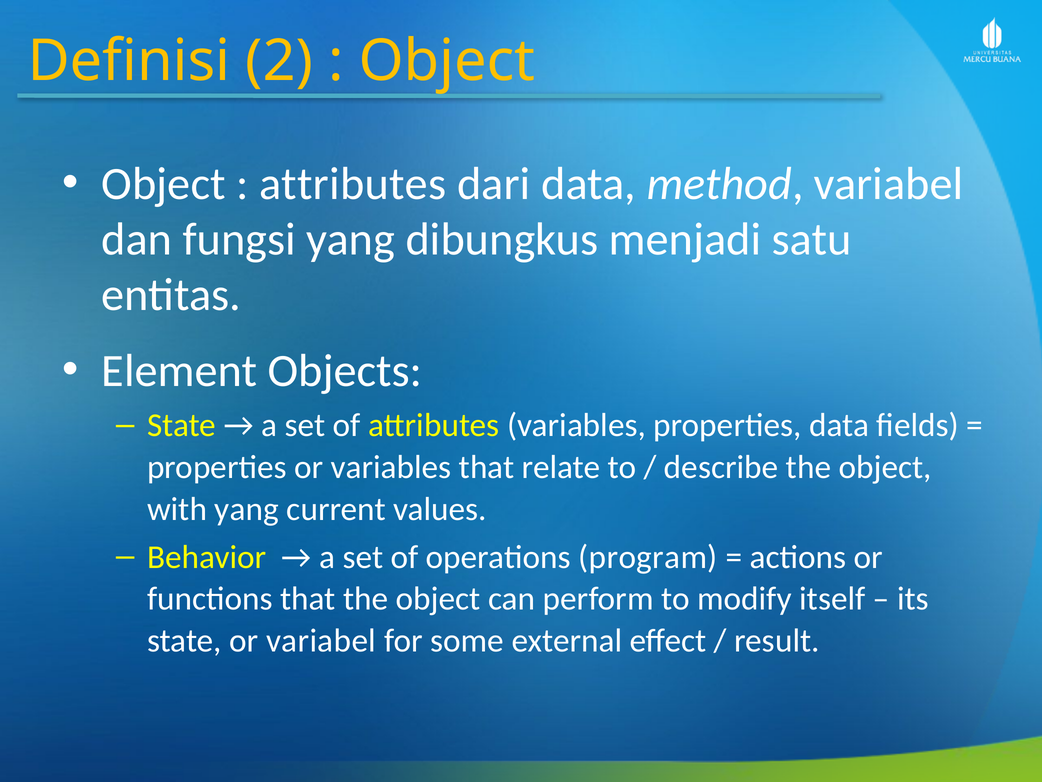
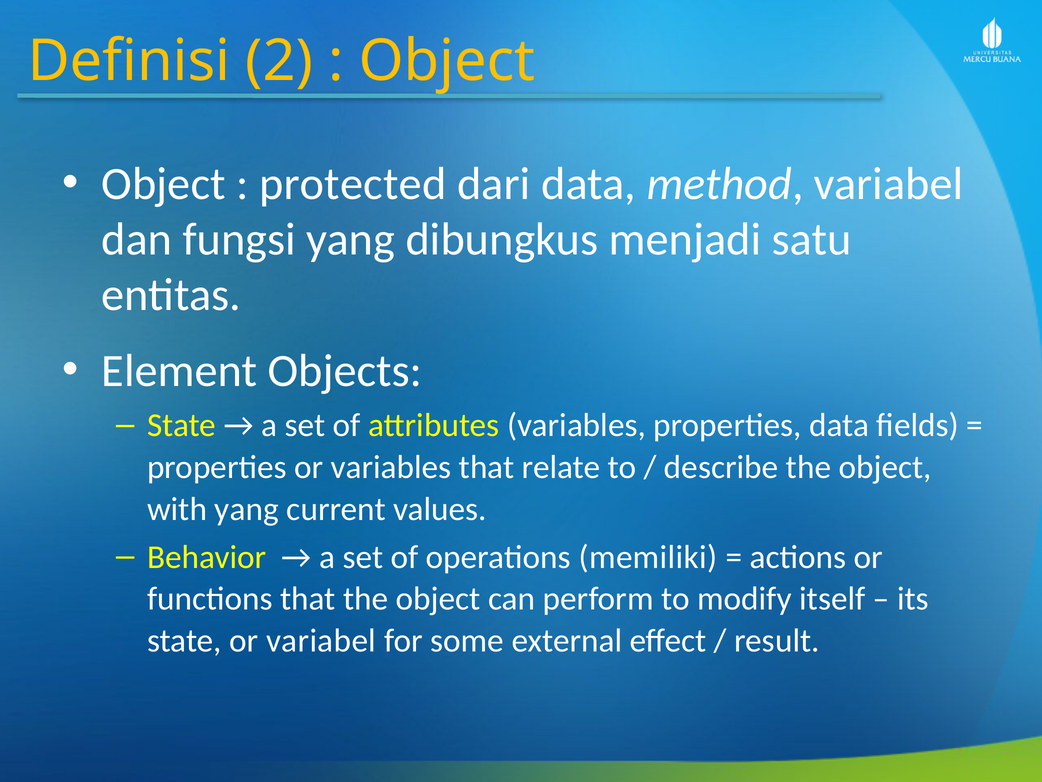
attributes: attributes -> protected (353, 184)
program: program -> memiliki (648, 557)
